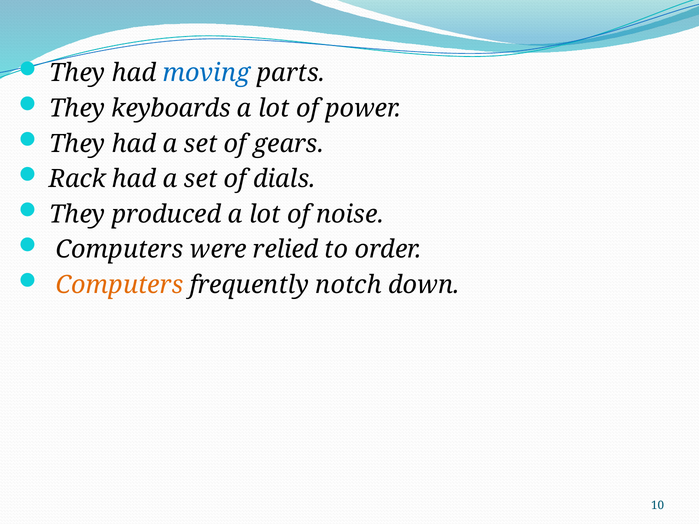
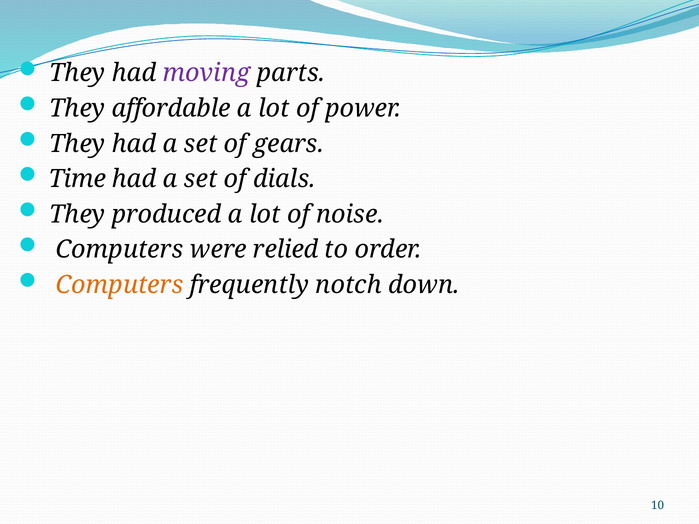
moving colour: blue -> purple (207, 73)
keyboards: keyboards -> affordable (171, 108)
Rack: Rack -> Time (77, 179)
